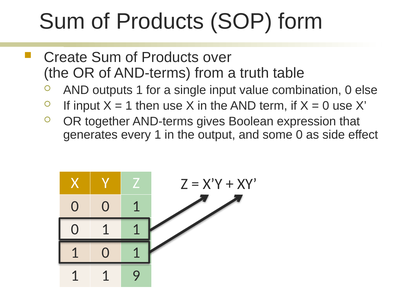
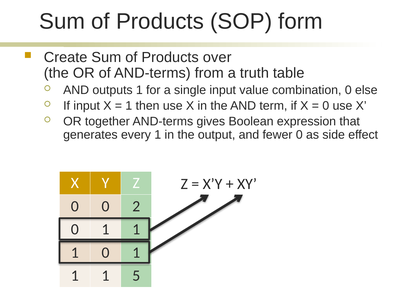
some: some -> fewer (278, 134)
0 0 1: 1 -> 2 (136, 206)
9: 9 -> 5 (136, 275)
